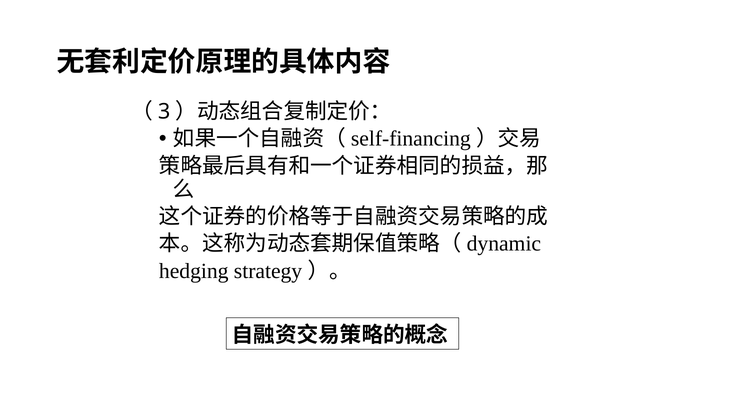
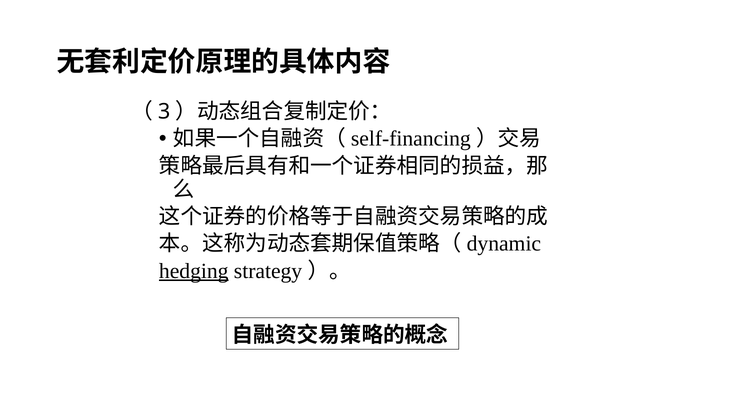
hedging underline: none -> present (194, 271)
